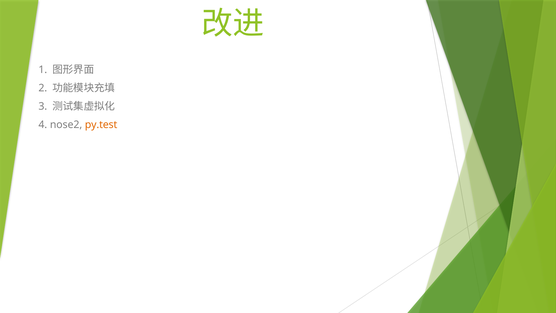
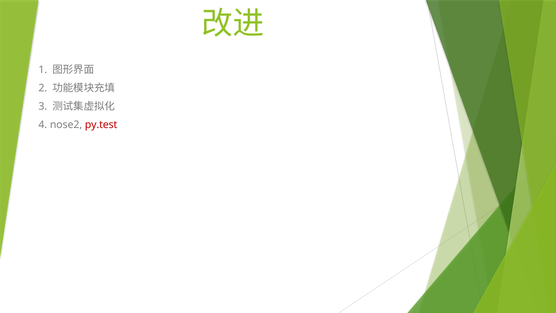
py.test colour: orange -> red (101, 125)
